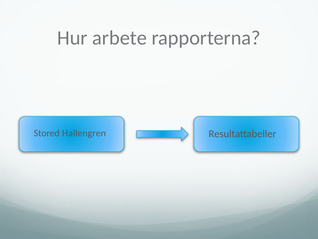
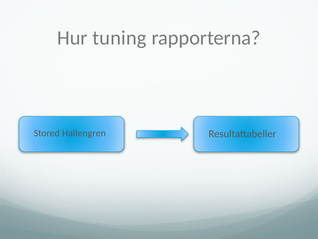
arbete: arbete -> tuning (119, 38)
